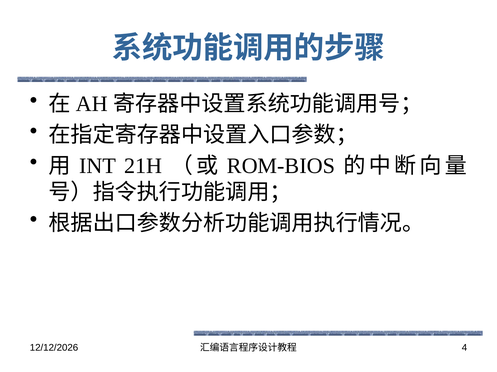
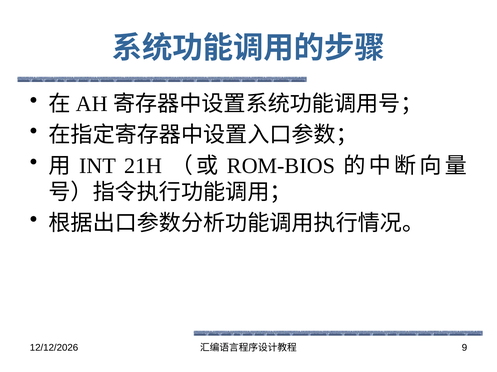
4: 4 -> 9 (464, 348)
